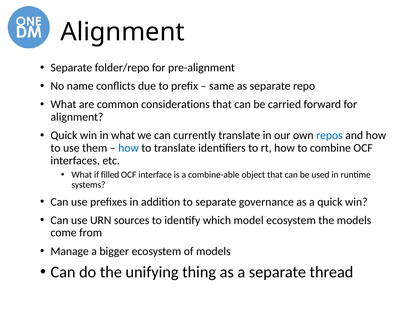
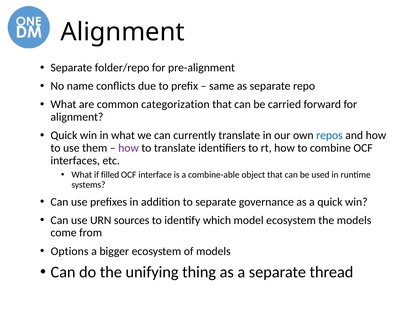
considerations: considerations -> categorization (175, 104)
how colour: blue -> purple (129, 148)
Manage: Manage -> Options (70, 251)
